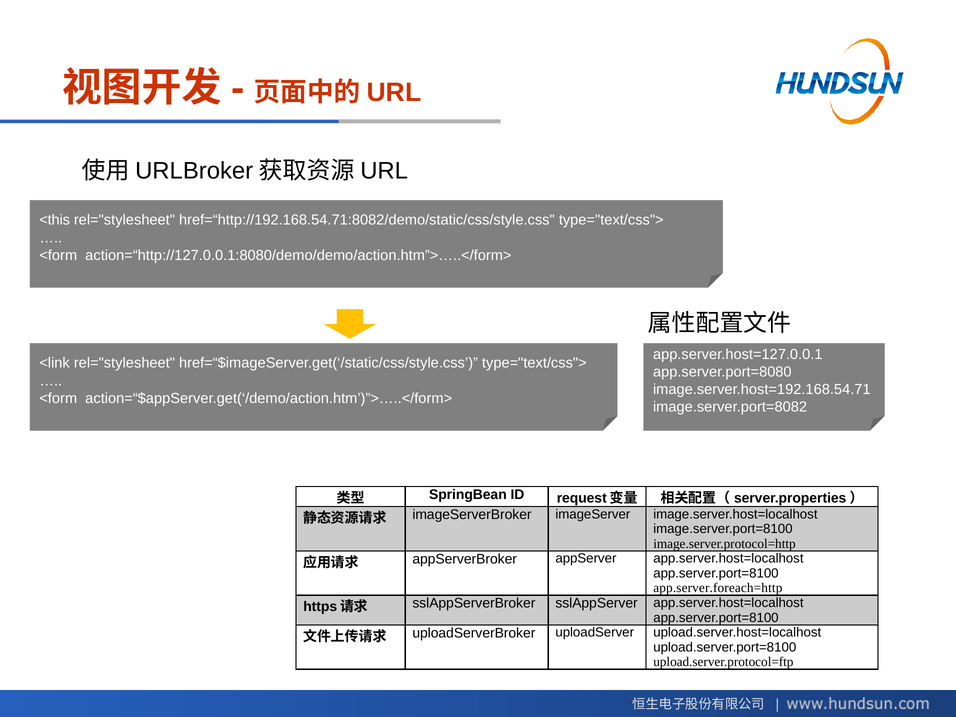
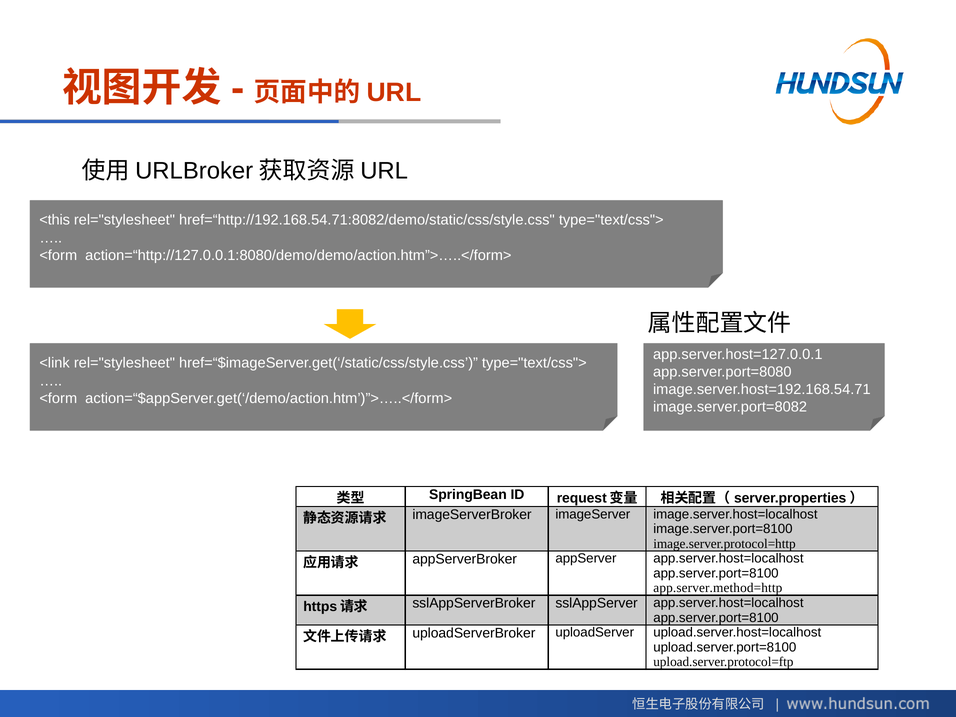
app.server.foreach=http: app.server.foreach=http -> app.server.method=http (718, 588)
